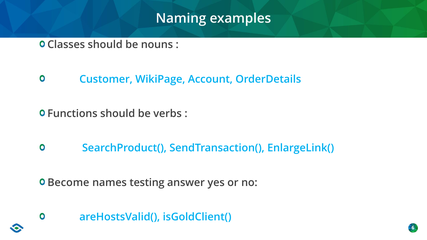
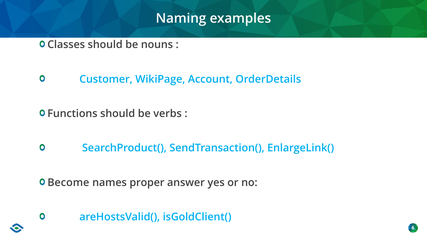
testing: testing -> proper (147, 183)
